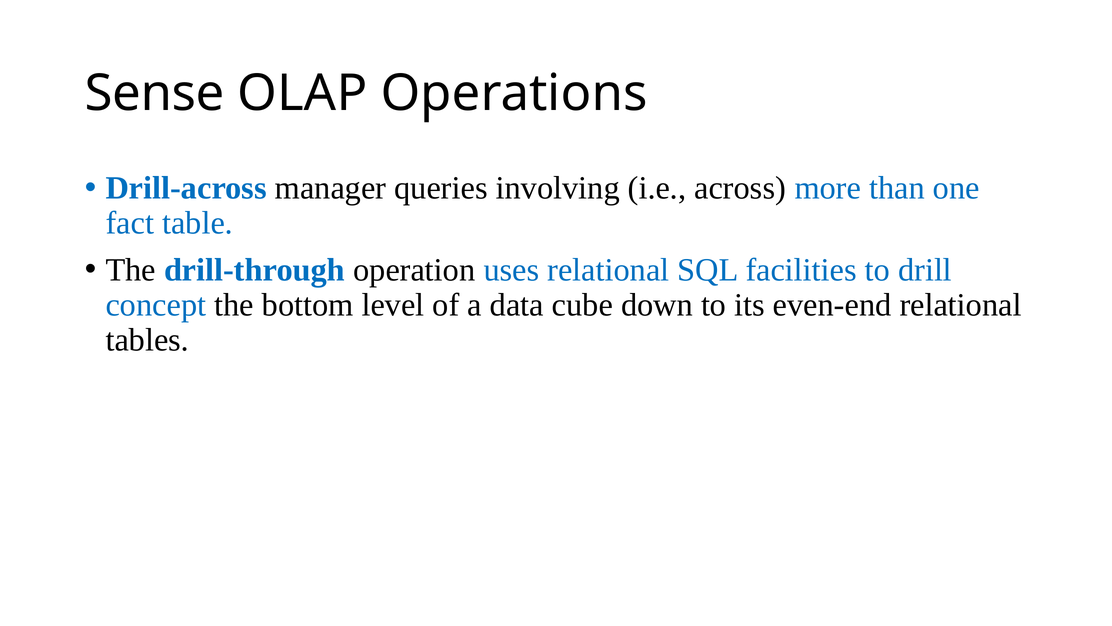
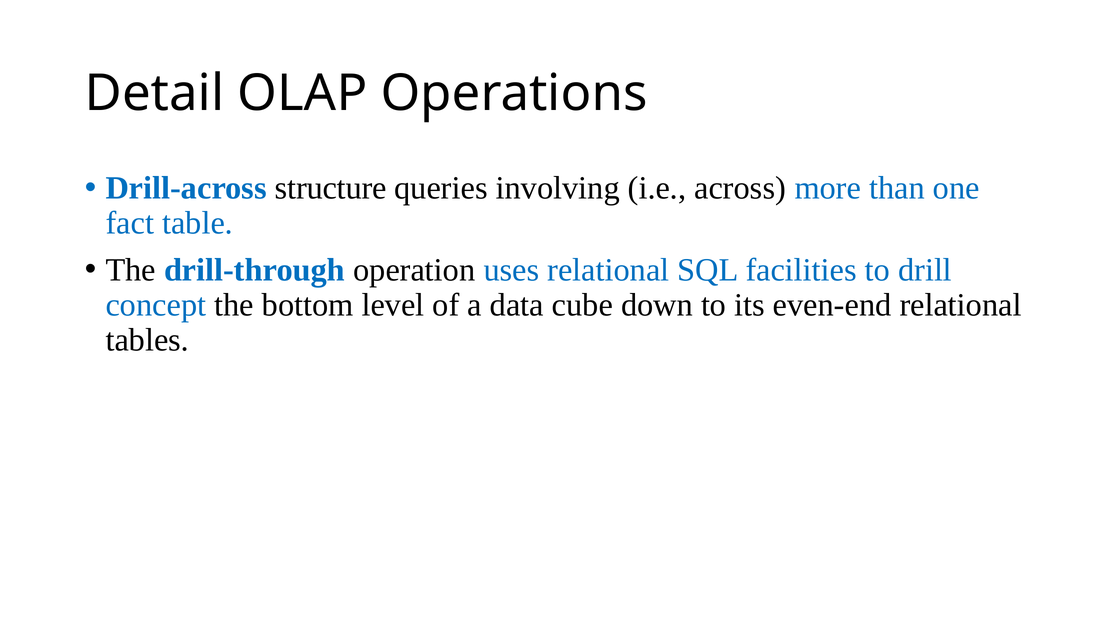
Sense: Sense -> Detail (154, 93)
manager: manager -> structure (331, 188)
